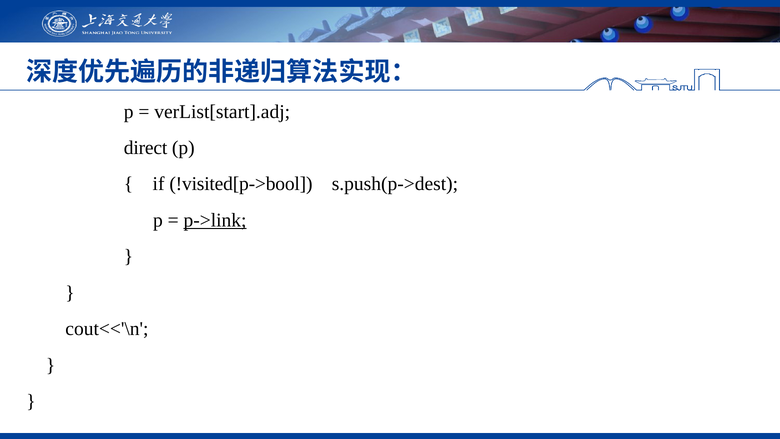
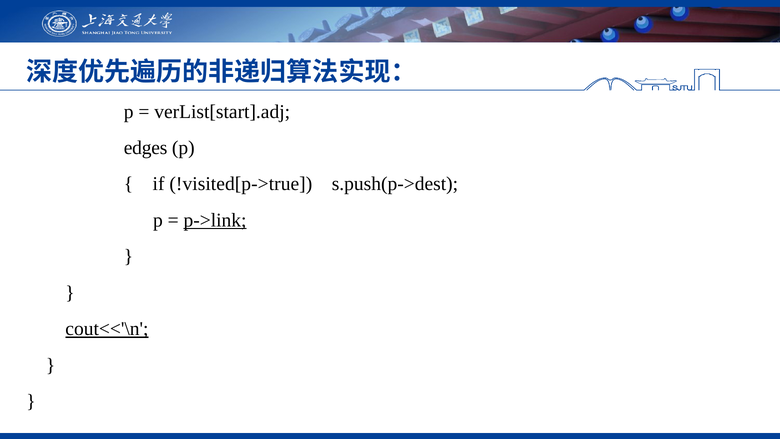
direct: direct -> edges (146, 148)
!visited[p->bool: !visited[p->bool -> !visited[p->true (241, 184)
cout<<'\n underline: none -> present (107, 329)
